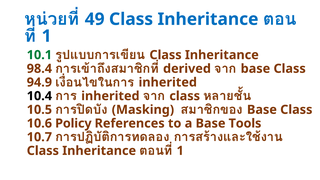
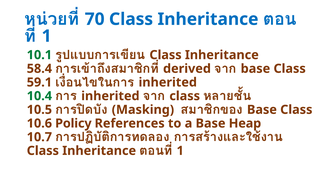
49: 49 -> 70 (95, 19)
98.4: 98.4 -> 58.4 (39, 69)
94.9: 94.9 -> 59.1 (39, 82)
10.4 colour: black -> green (39, 96)
Tools: Tools -> Heap (245, 123)
